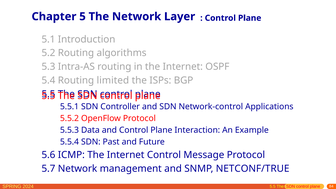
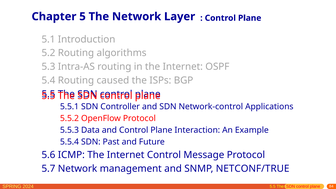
limited: limited -> caused (113, 80)
